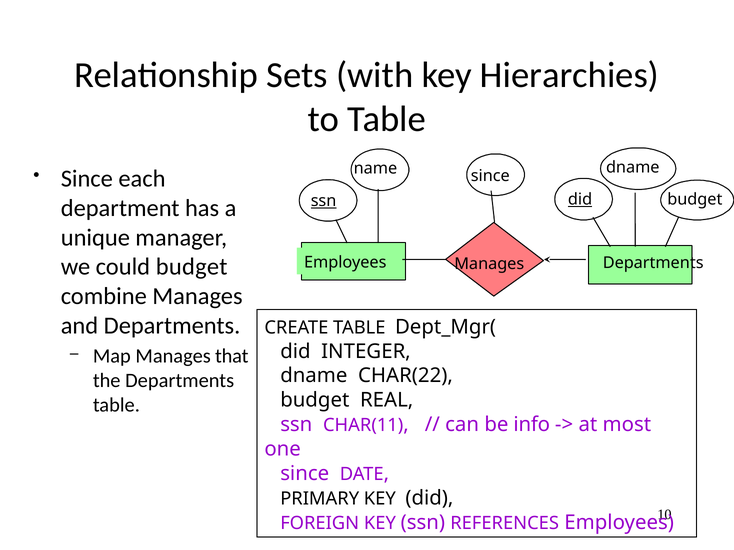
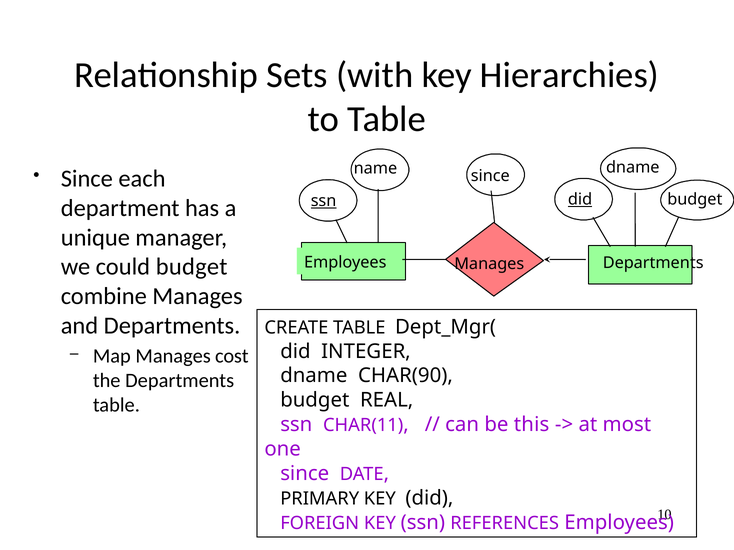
that: that -> cost (232, 356)
CHAR(22: CHAR(22 -> CHAR(90 (405, 376)
info: info -> this (532, 425)
